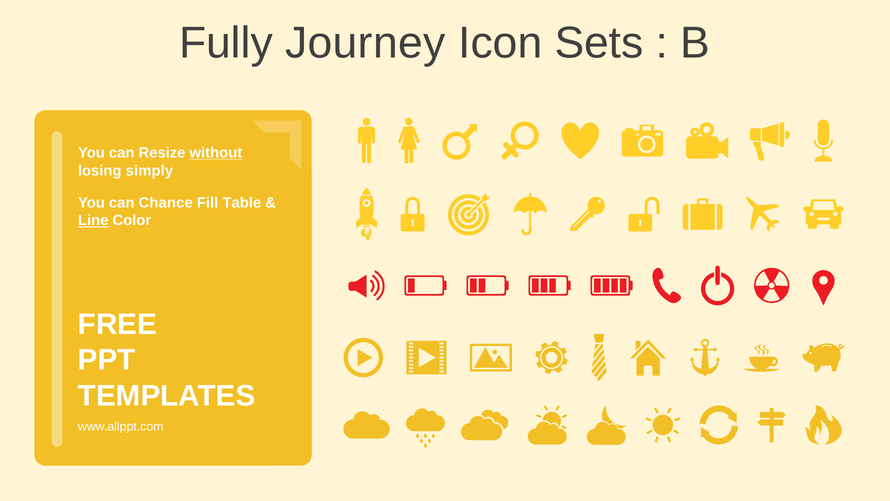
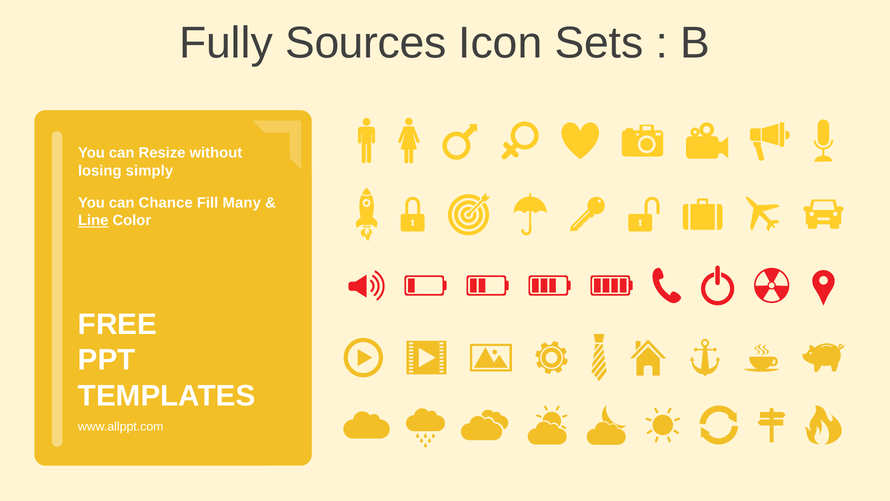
Journey: Journey -> Sources (366, 43)
without underline: present -> none (216, 153)
Table: Table -> Many (242, 203)
